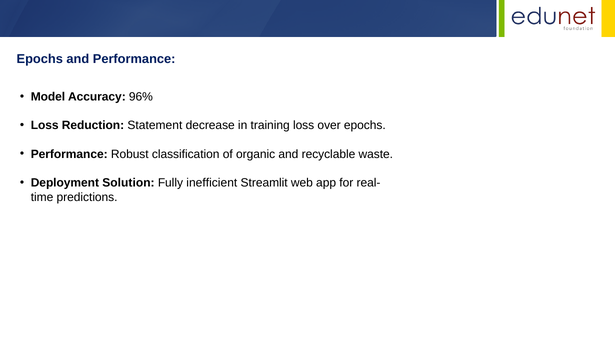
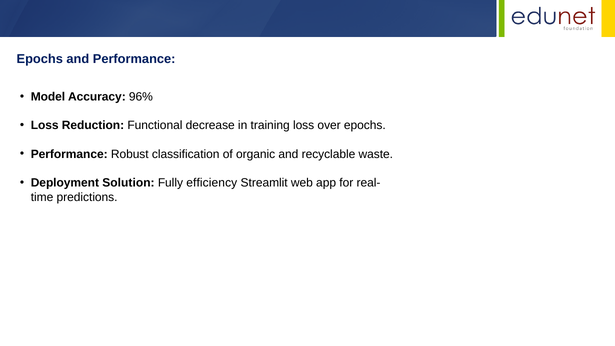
Statement: Statement -> Functional (155, 125)
inefficient: inefficient -> efficiency (212, 183)
